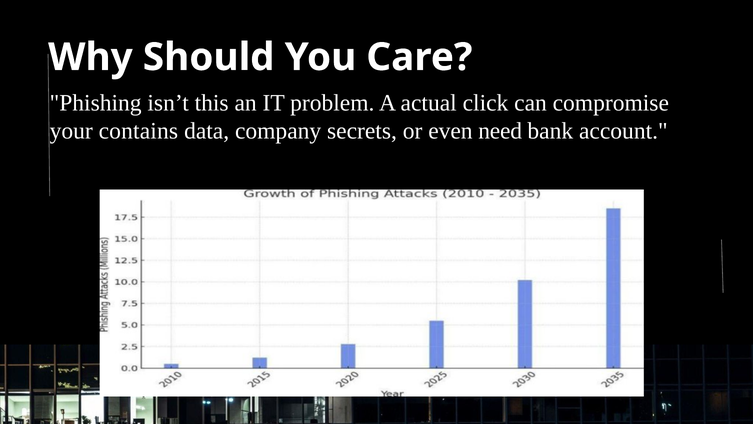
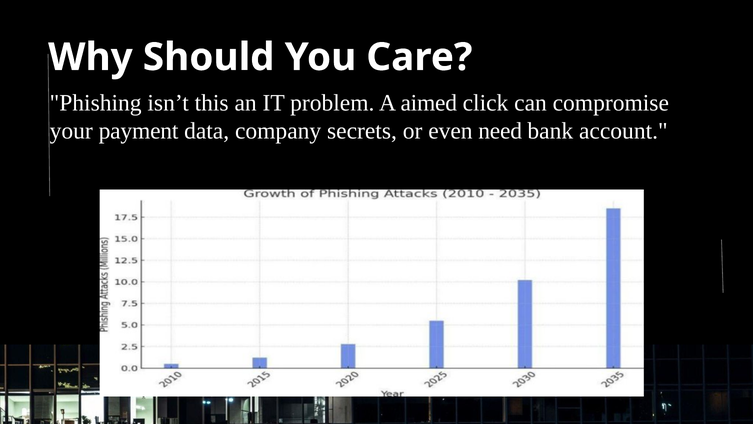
actual: actual -> aimed (429, 103)
contains: contains -> payment (139, 131)
